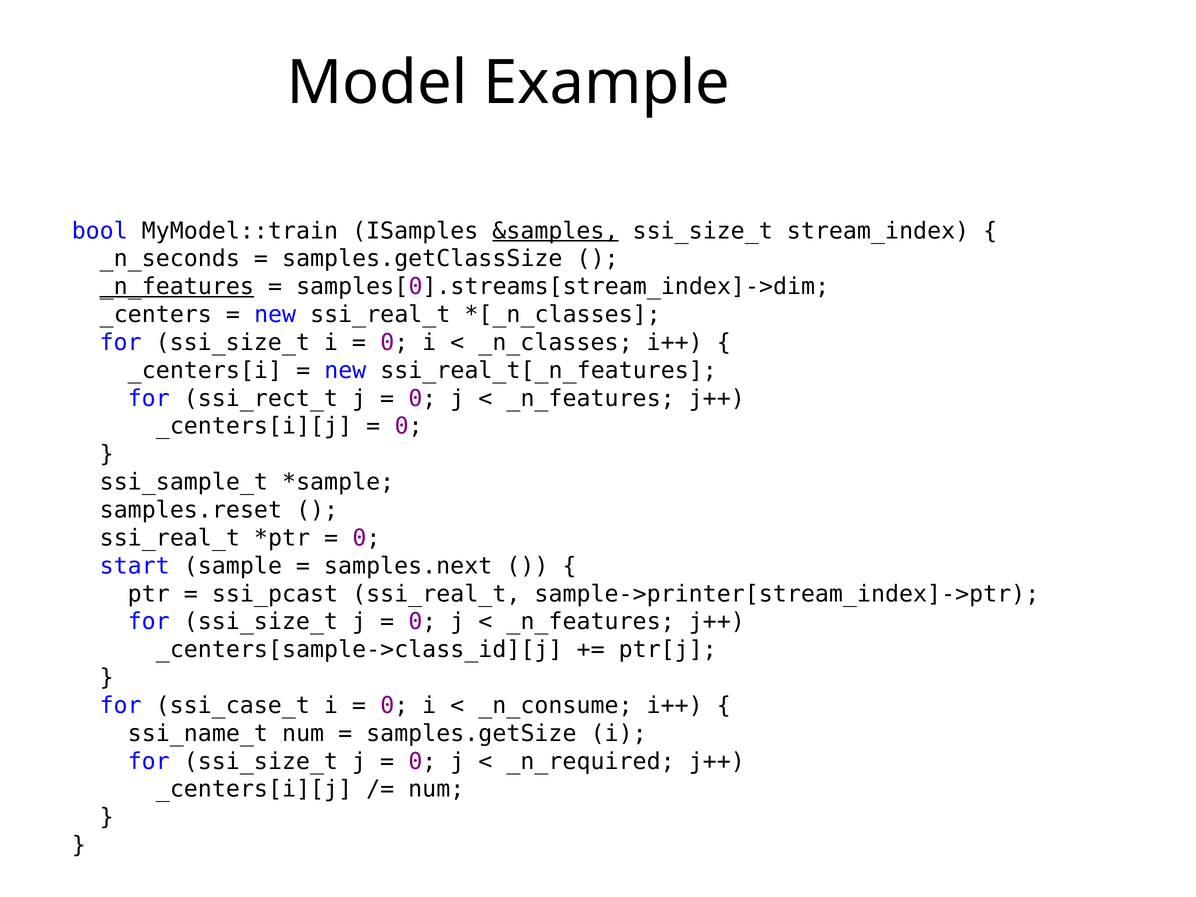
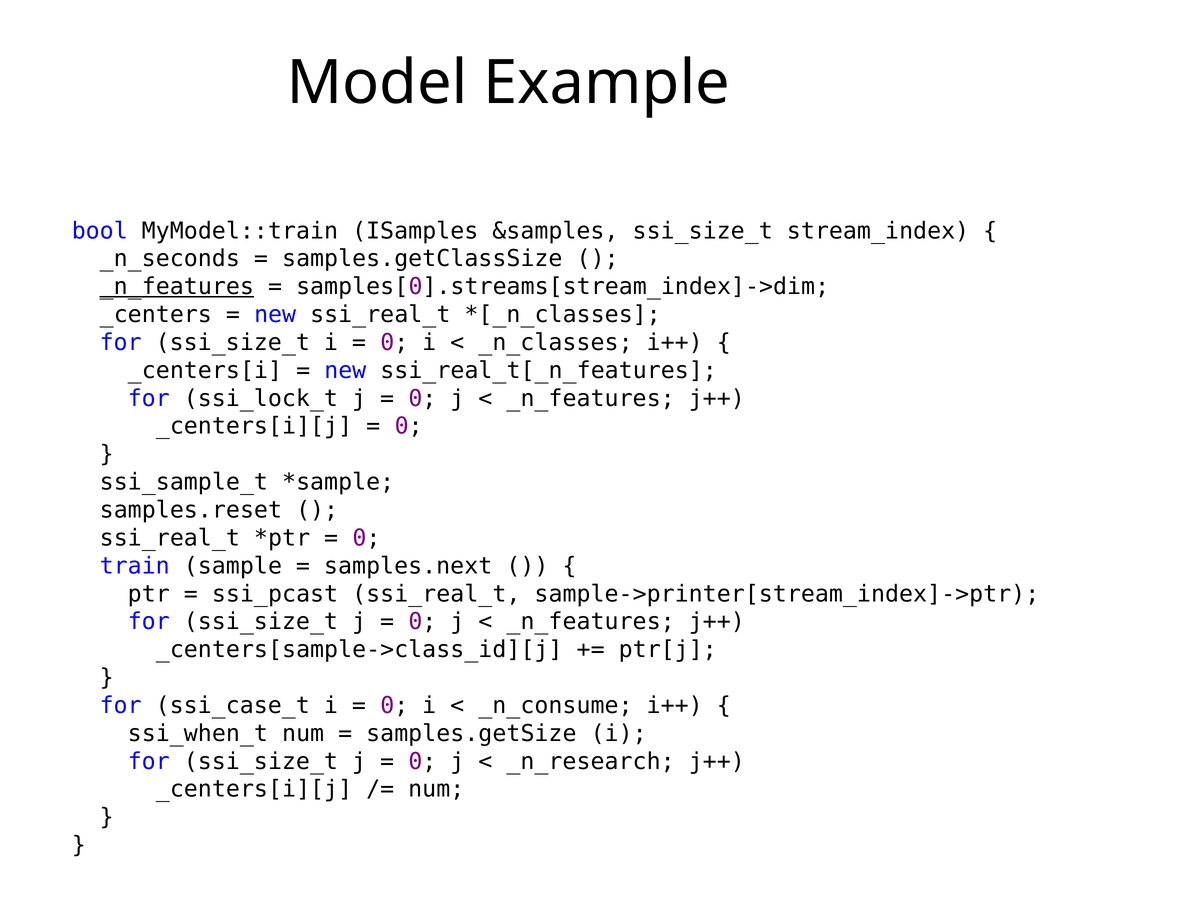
&samples underline: present -> none (555, 231)
ssi_rect_t: ssi_rect_t -> ssi_lock_t (261, 398)
start: start -> train (135, 566)
ssi_name_t: ssi_name_t -> ssi_when_t (198, 733)
_n_required: _n_required -> _n_research (591, 761)
